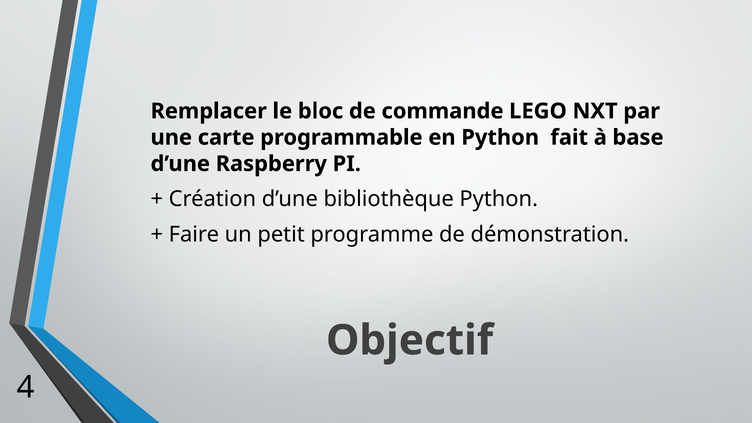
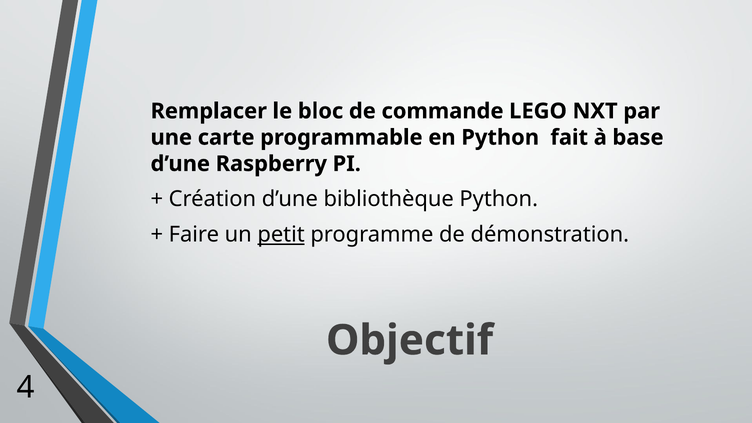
petit underline: none -> present (281, 235)
